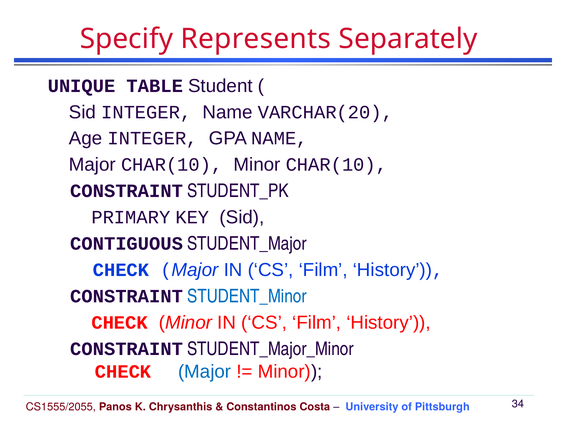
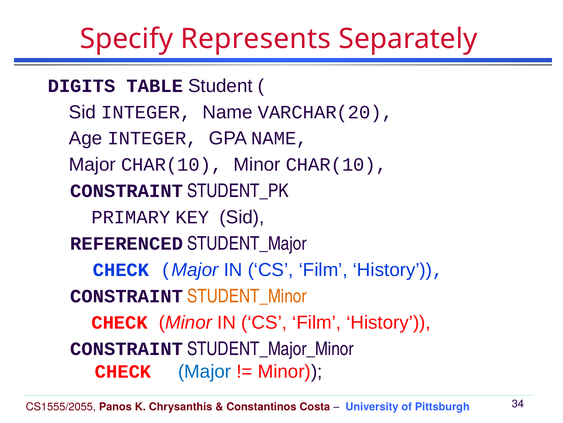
UNIQUE: UNIQUE -> DIGITS (82, 86)
CONTIGUOUS: CONTIGUOUS -> REFERENCED (127, 243)
STUDENT_Minor colour: blue -> orange (247, 296)
